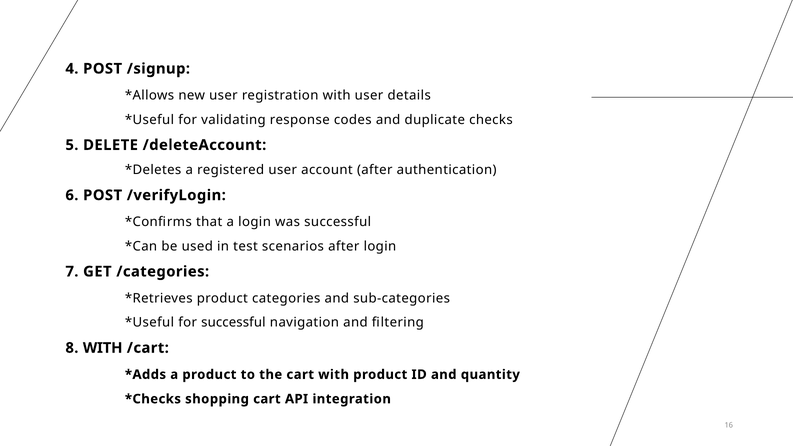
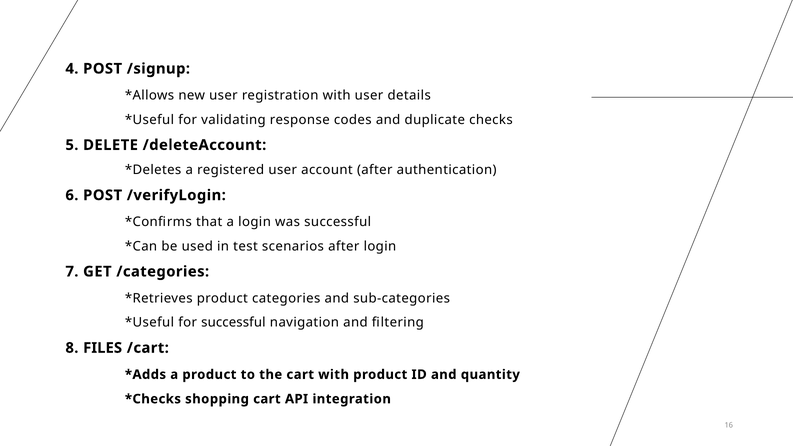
8 WITH: WITH -> FILES (103, 348)
